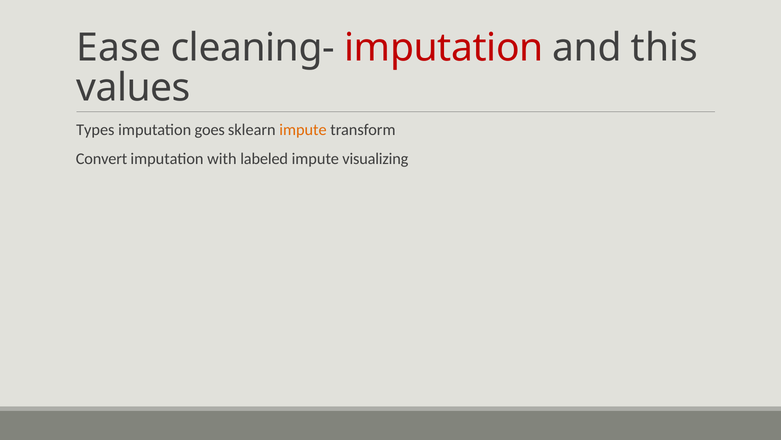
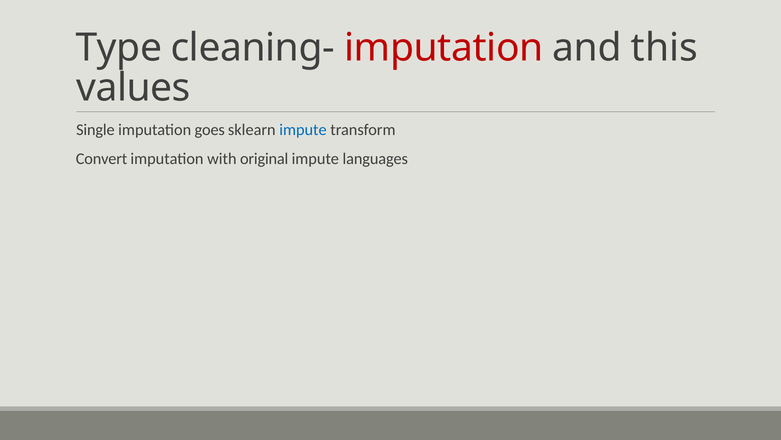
Ease: Ease -> Type (119, 48)
Types: Types -> Single (95, 130)
impute colour: orange -> blue (303, 130)
labeled: labeled -> original (264, 159)
visualizing: visualizing -> languages (375, 159)
